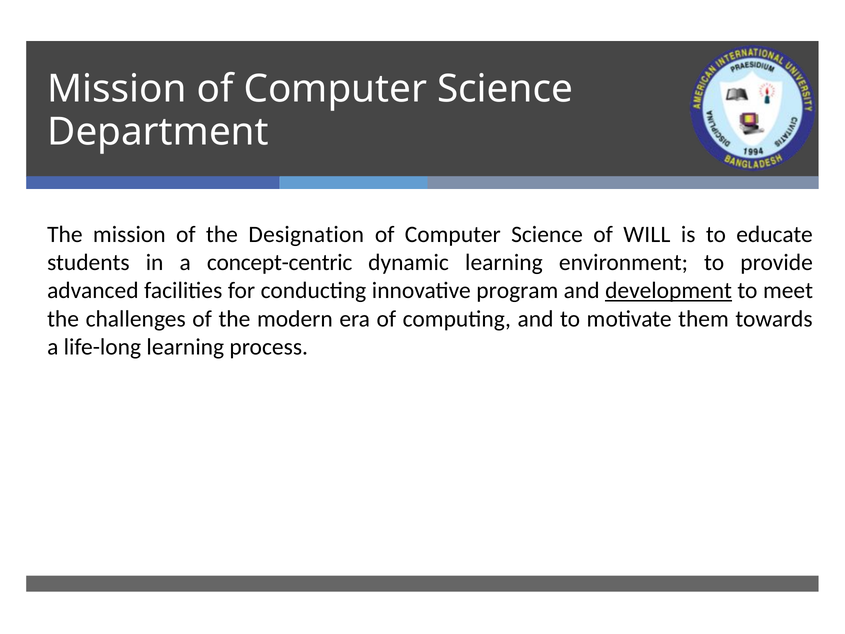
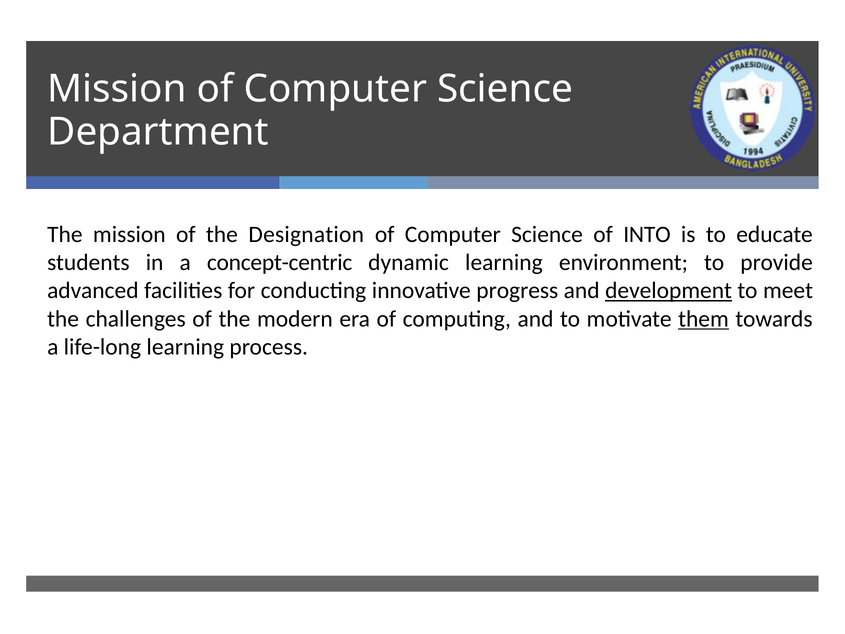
WILL: WILL -> INTO (647, 234)
program: program -> progress (517, 291)
them underline: none -> present (703, 319)
